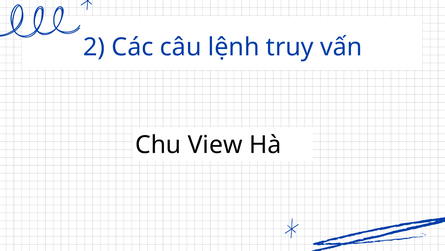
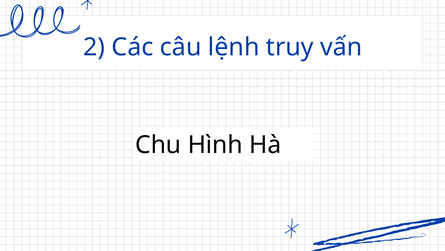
View: View -> Hình (215, 145)
